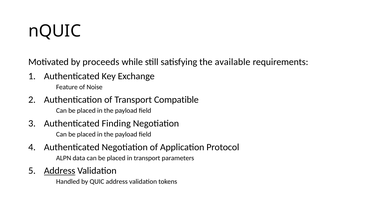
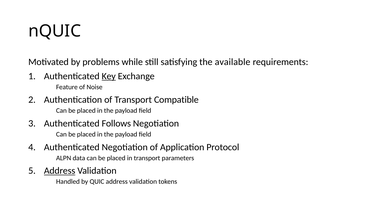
proceeds: proceeds -> problems (101, 62)
Key underline: none -> present (109, 76)
Finding: Finding -> Follows (116, 124)
